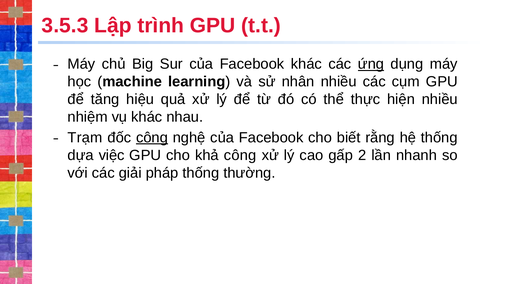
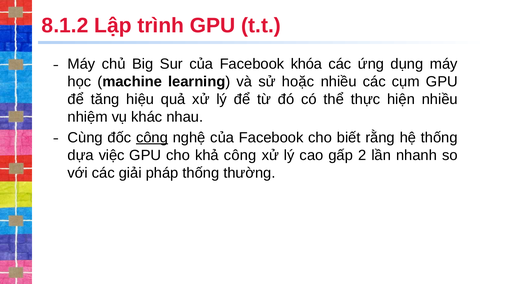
3.5.3: 3.5.3 -> 8.1.2 (65, 25)
Facebook khác: khác -> khóa (306, 64)
ứng underline: present -> none (371, 64)
nhân: nhân -> hoặc (298, 82)
Trạm: Trạm -> Cùng (85, 138)
